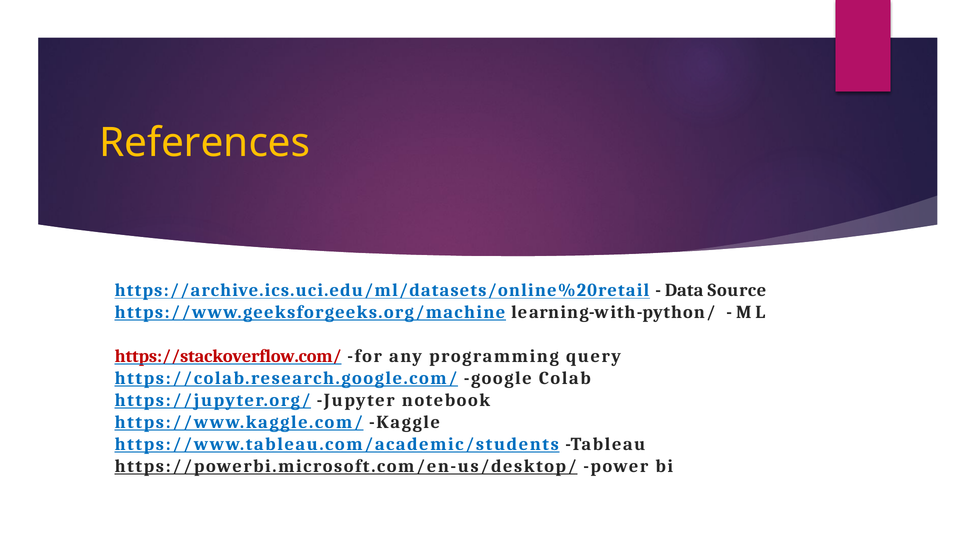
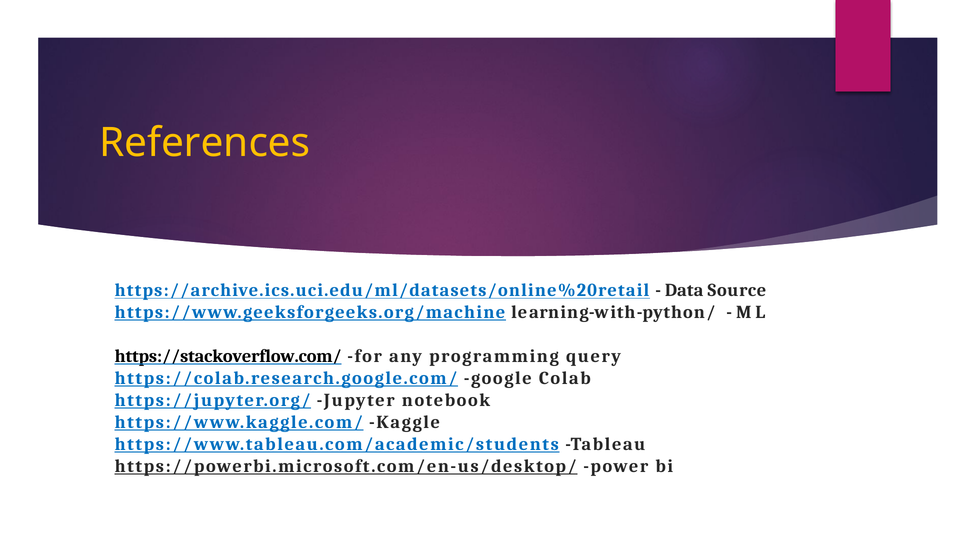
https://stackoverflow.com/ colour: red -> black (228, 356)
